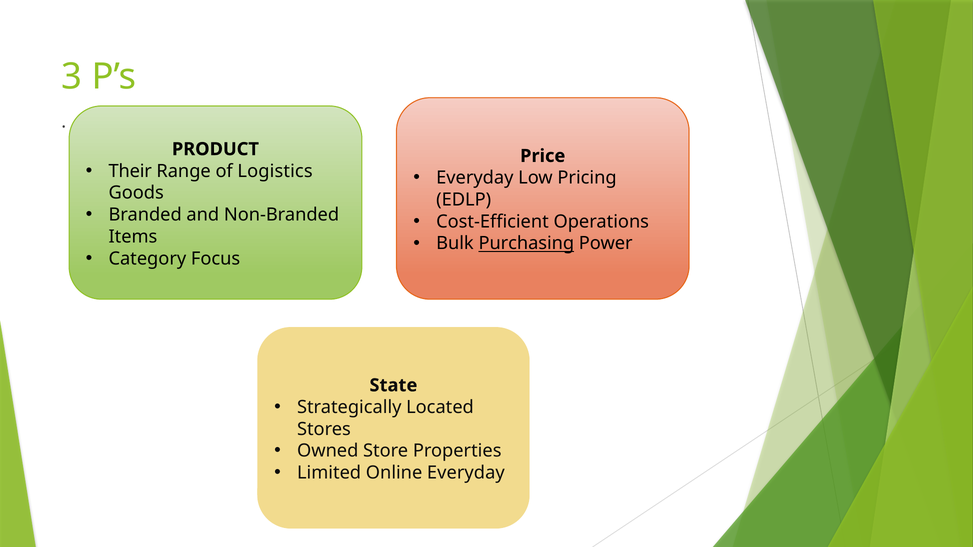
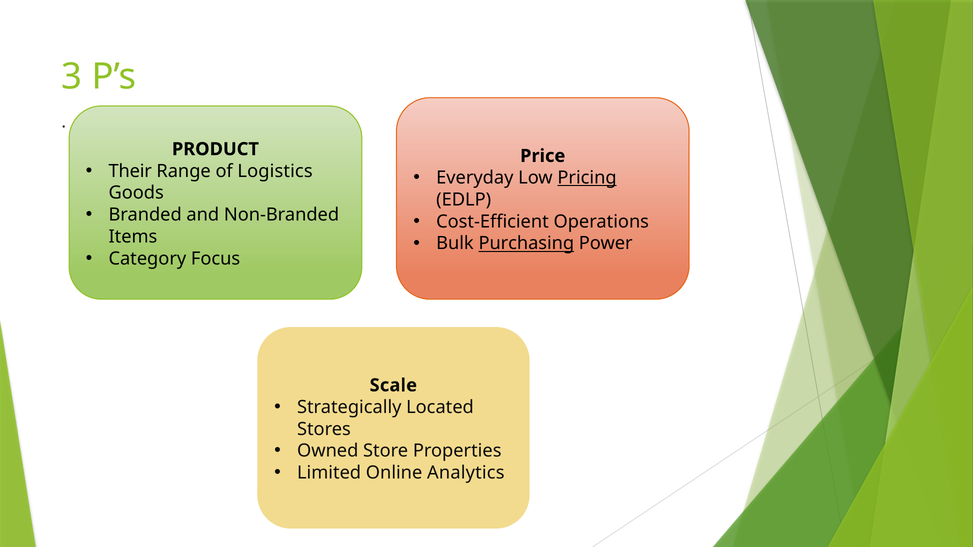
Pricing underline: none -> present (587, 178)
State: State -> Scale (393, 386)
Online Everyday: Everyday -> Analytics (466, 473)
